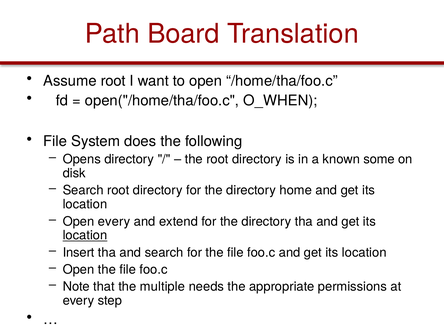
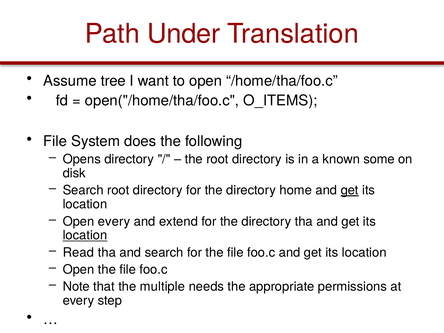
Board: Board -> Under (184, 34)
Assume root: root -> tree (113, 81)
O_WHEN: O_WHEN -> O_ITEMS (280, 101)
get underline: none -> present (350, 190)
Insert: Insert -> Read (78, 252)
